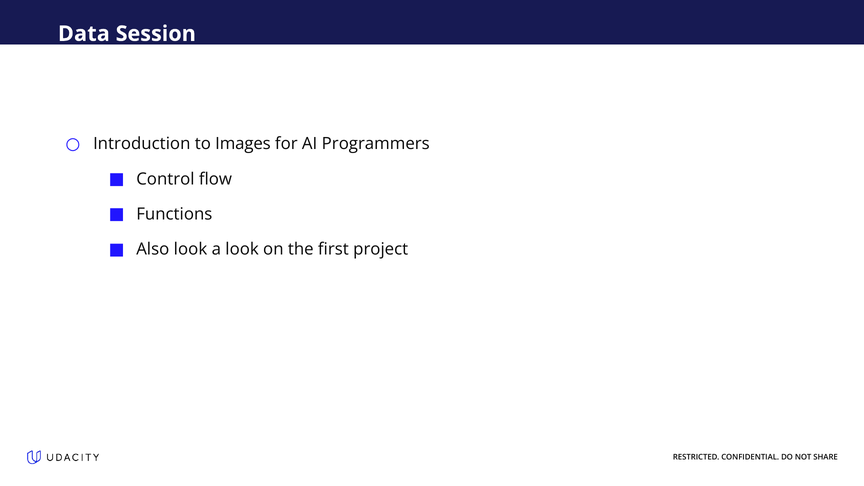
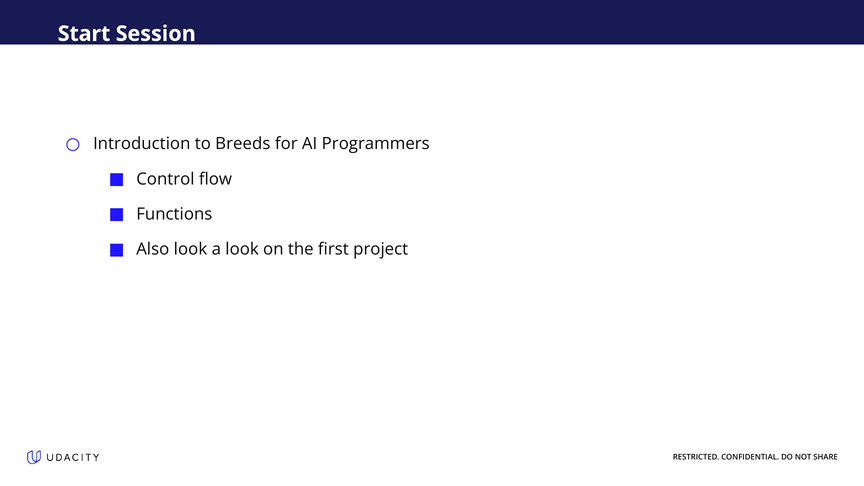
Data: Data -> Start (84, 34)
Images: Images -> Breeds (243, 144)
